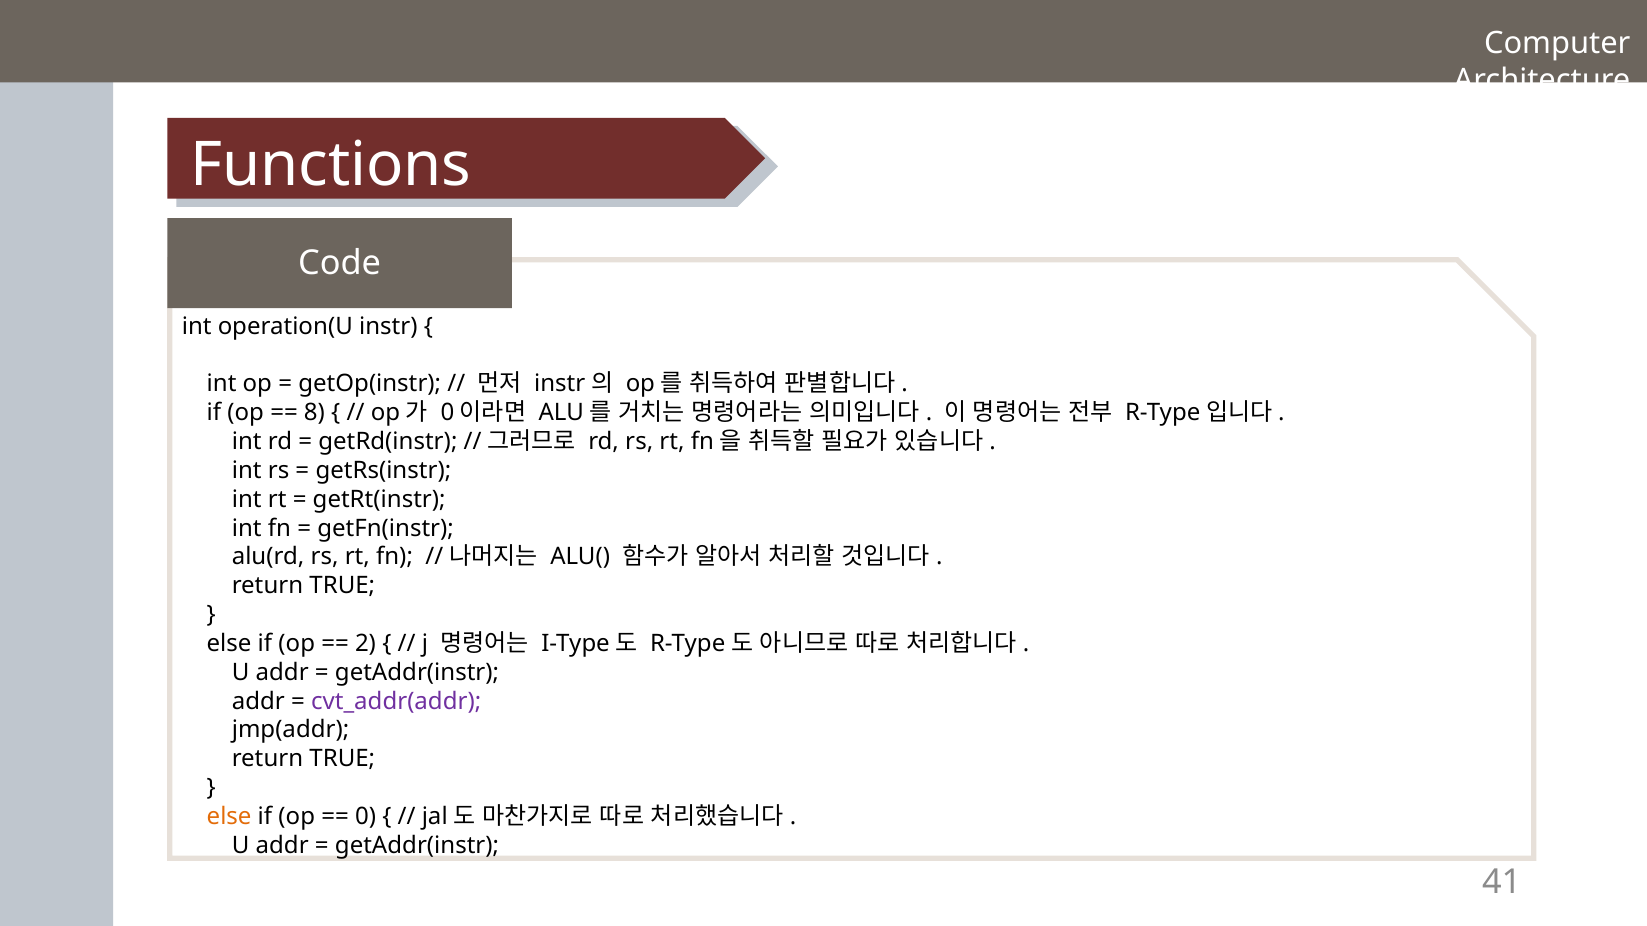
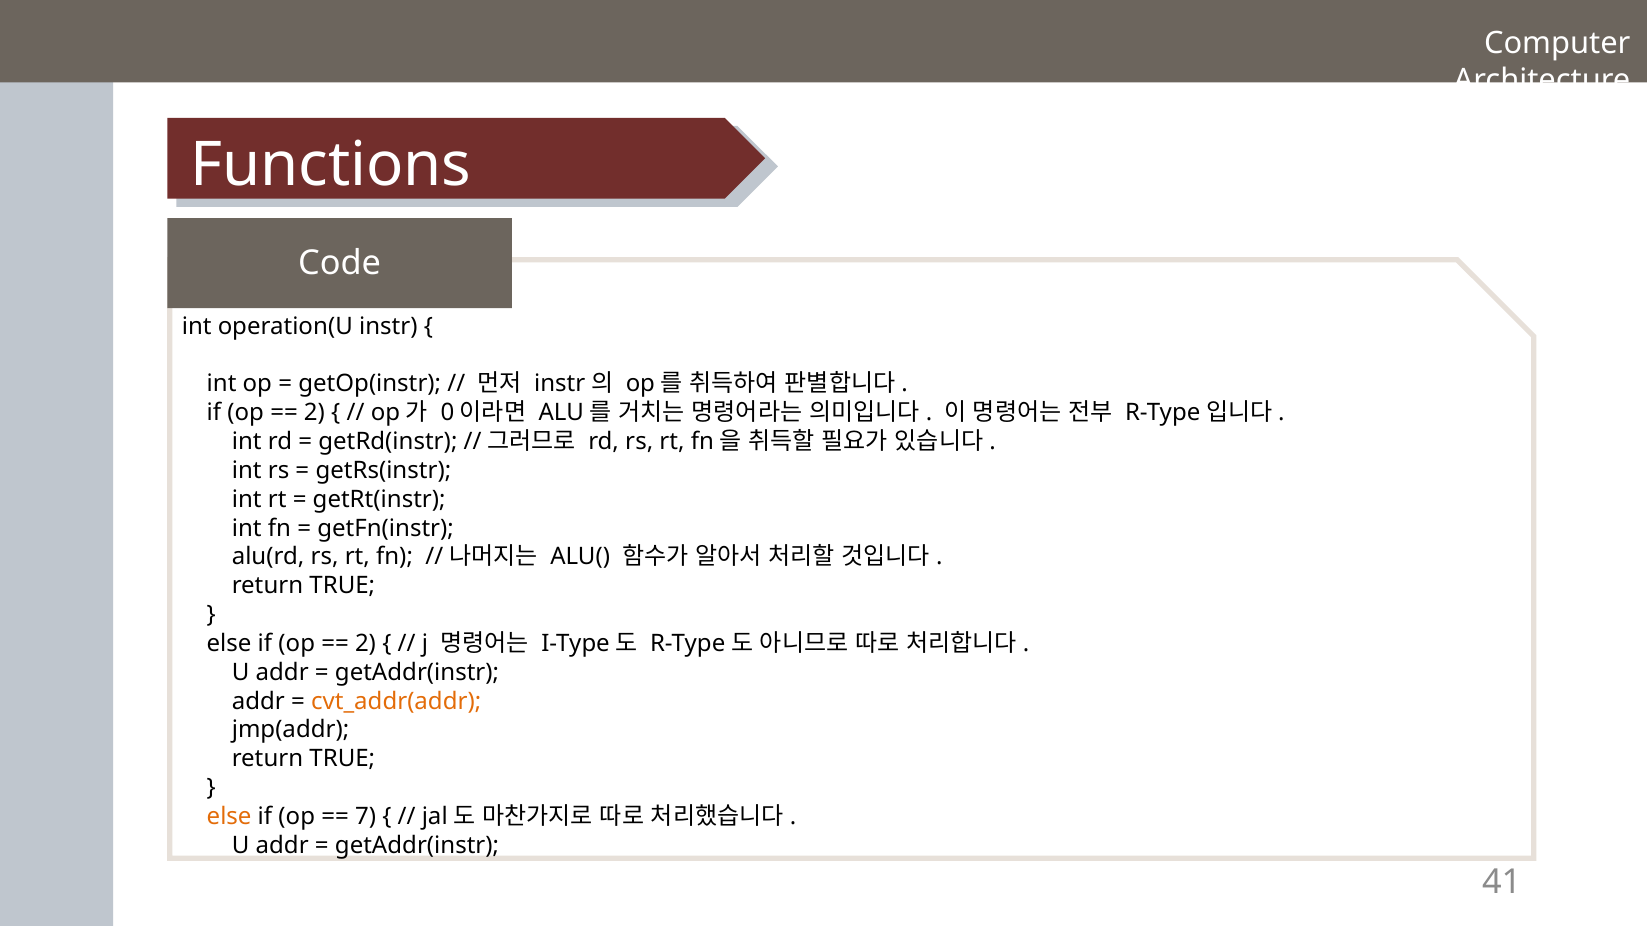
8: 8 -> 2 (314, 413)
cvt_addr(addr colour: purple -> orange (396, 701)
0: 0 -> 7 (366, 817)
